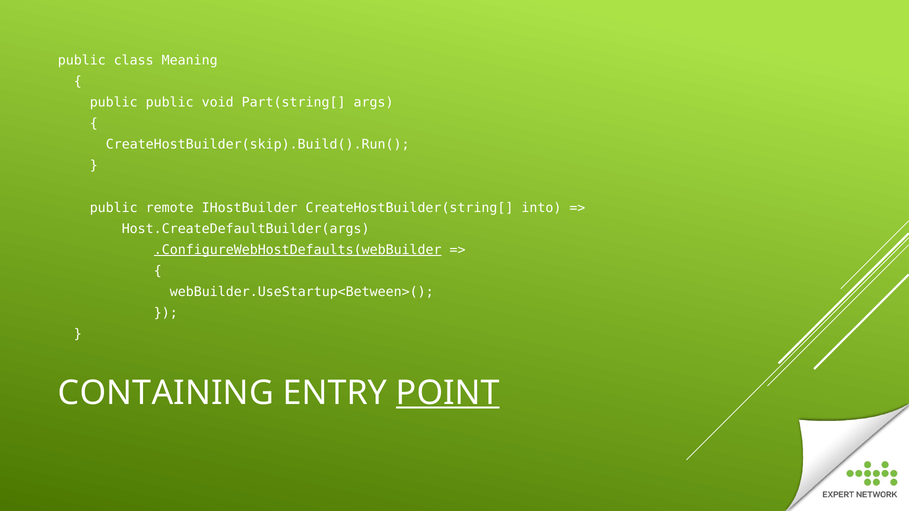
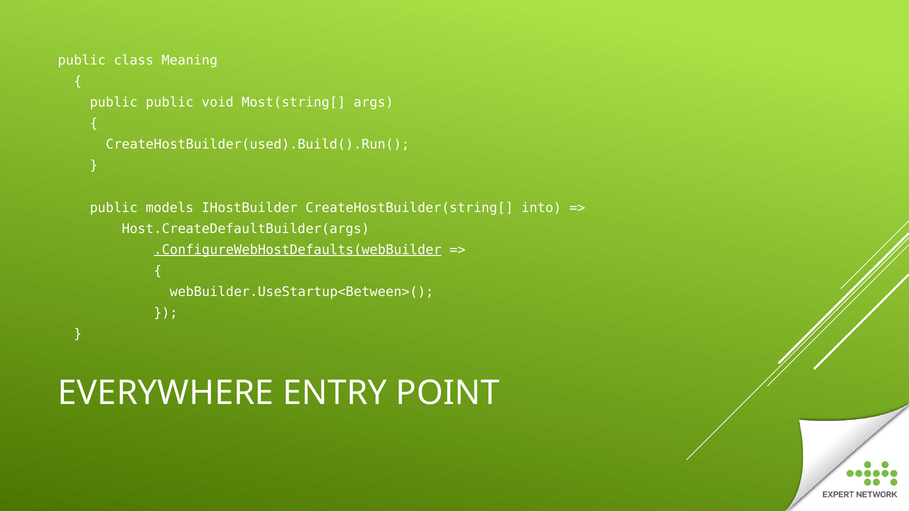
Part(string[: Part(string[ -> Most(string[ (294, 102)
CreateHostBuilder(skip).Build().Run(: CreateHostBuilder(skip).Build().Run( -> CreateHostBuilder(used).Build().Run( (258, 145)
remote: remote -> models (170, 208)
CONTAINING: CONTAINING -> EVERYWHERE (166, 393)
POINT underline: present -> none (448, 393)
